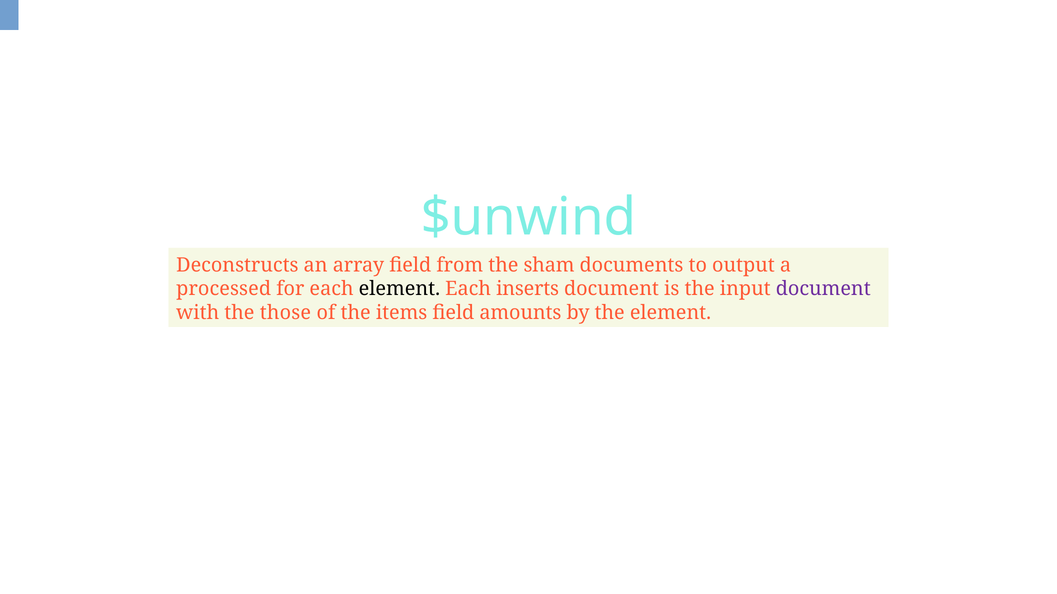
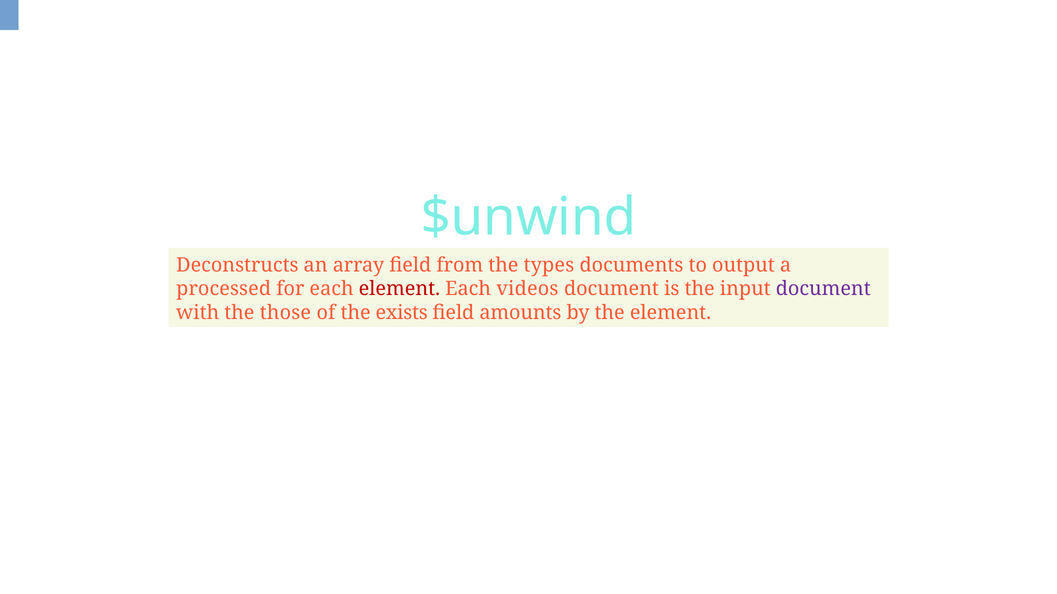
sham: sham -> types (549, 265)
element colour: black -> red (399, 289)
inserts: inserts -> videos (527, 289)
items: items -> exists (402, 313)
